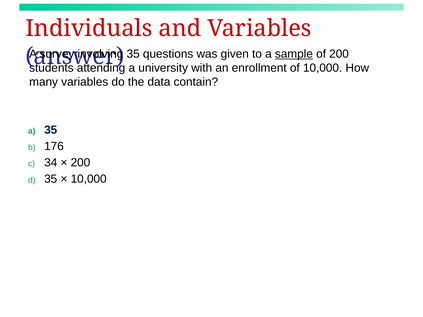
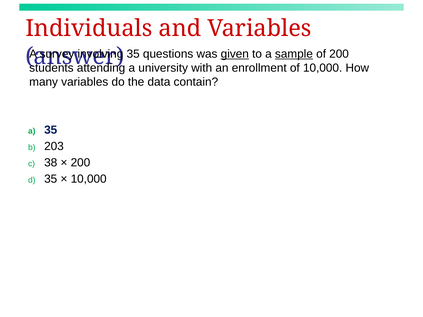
given underline: none -> present (235, 54)
176: 176 -> 203 (54, 146)
34: 34 -> 38 (51, 163)
